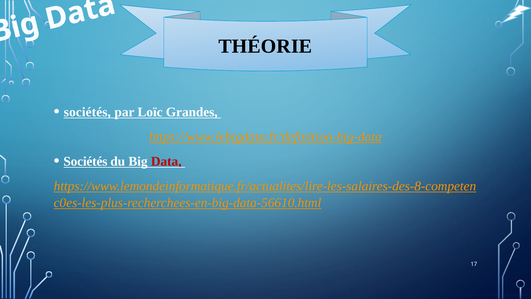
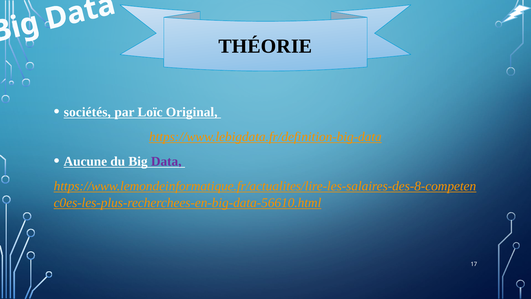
Grandes: Grandes -> Original (192, 112)
Sociétés: Sociétés -> Aucune (85, 161)
Data colour: red -> purple (166, 161)
